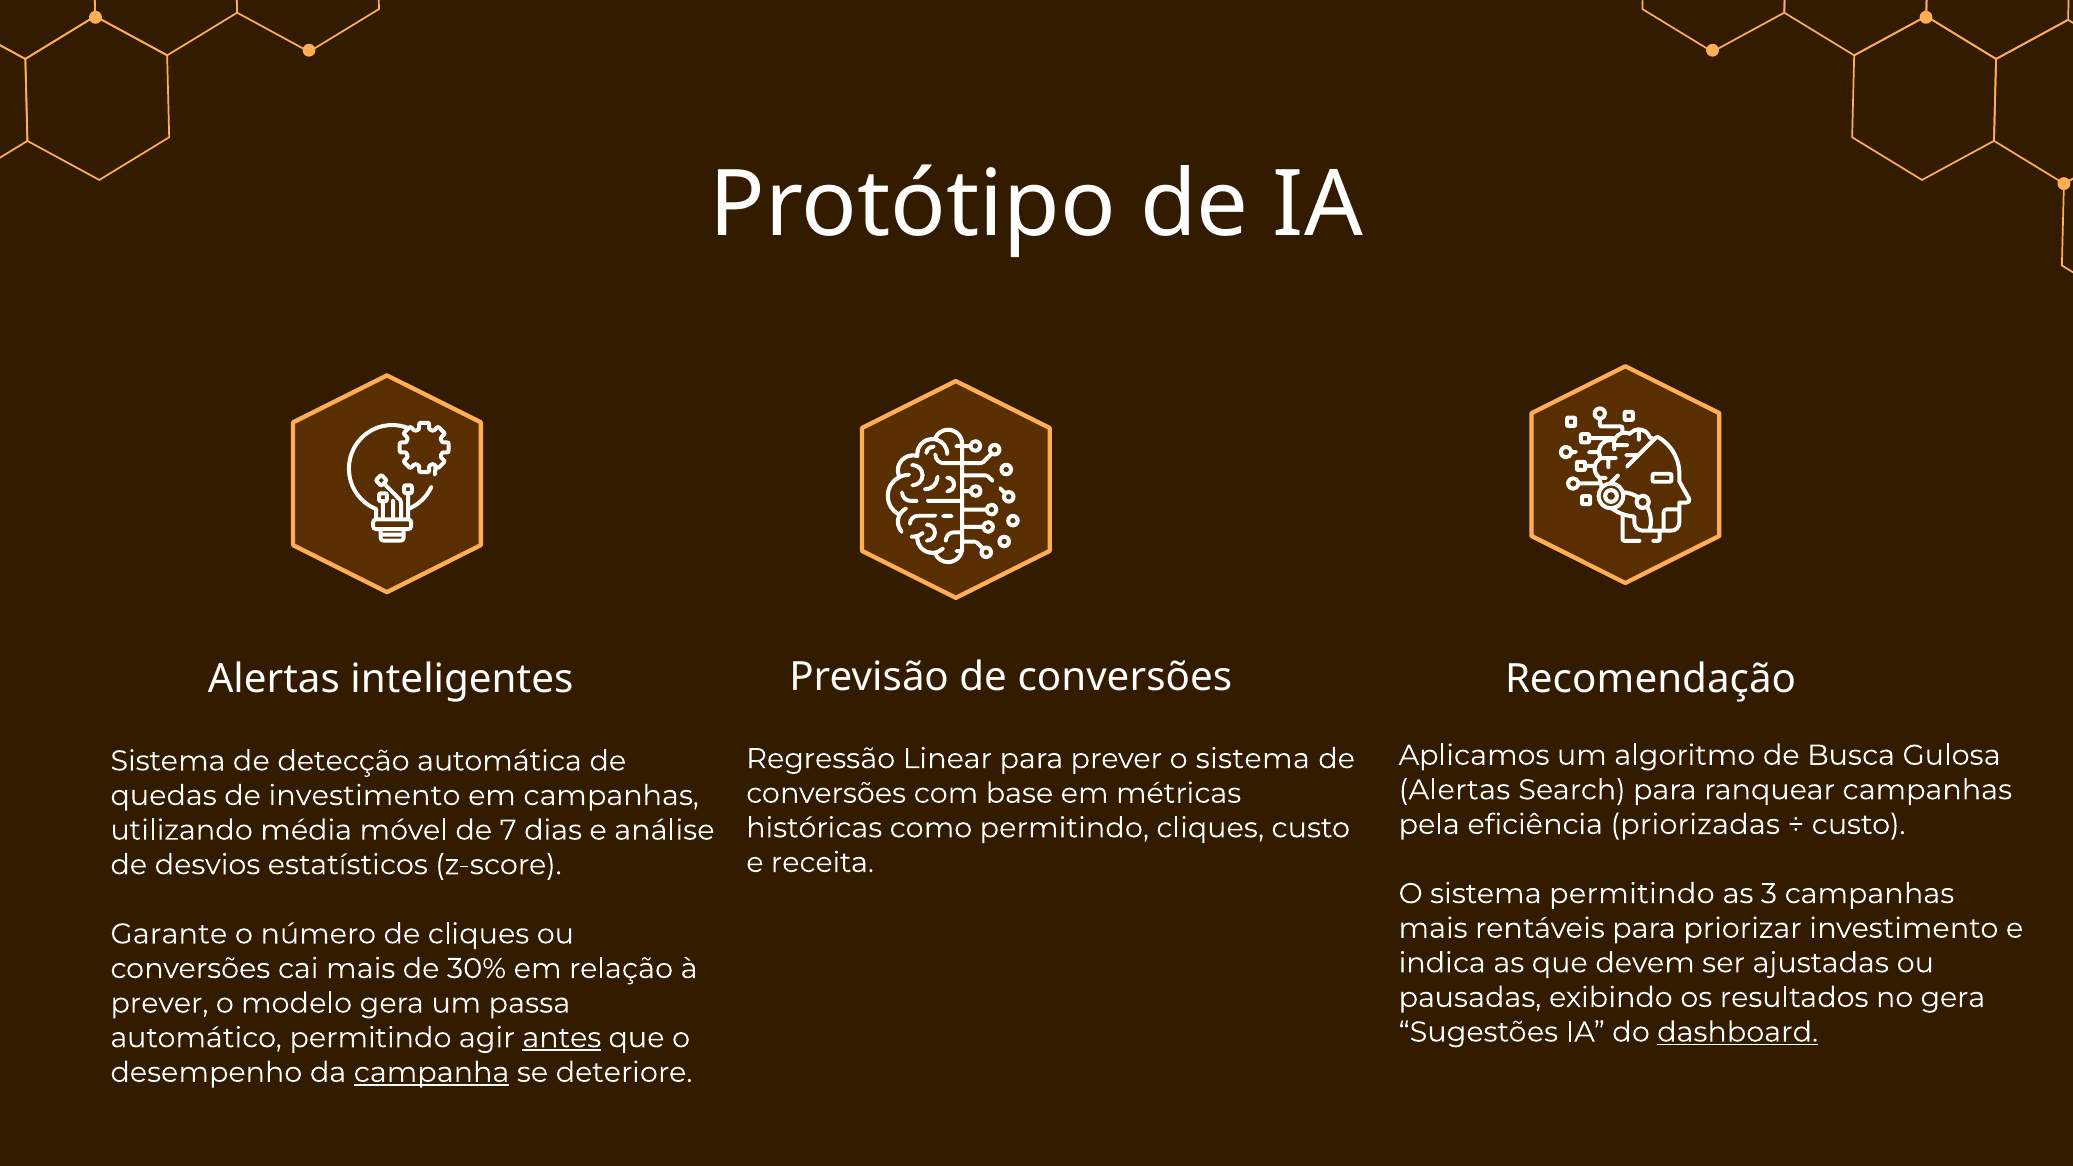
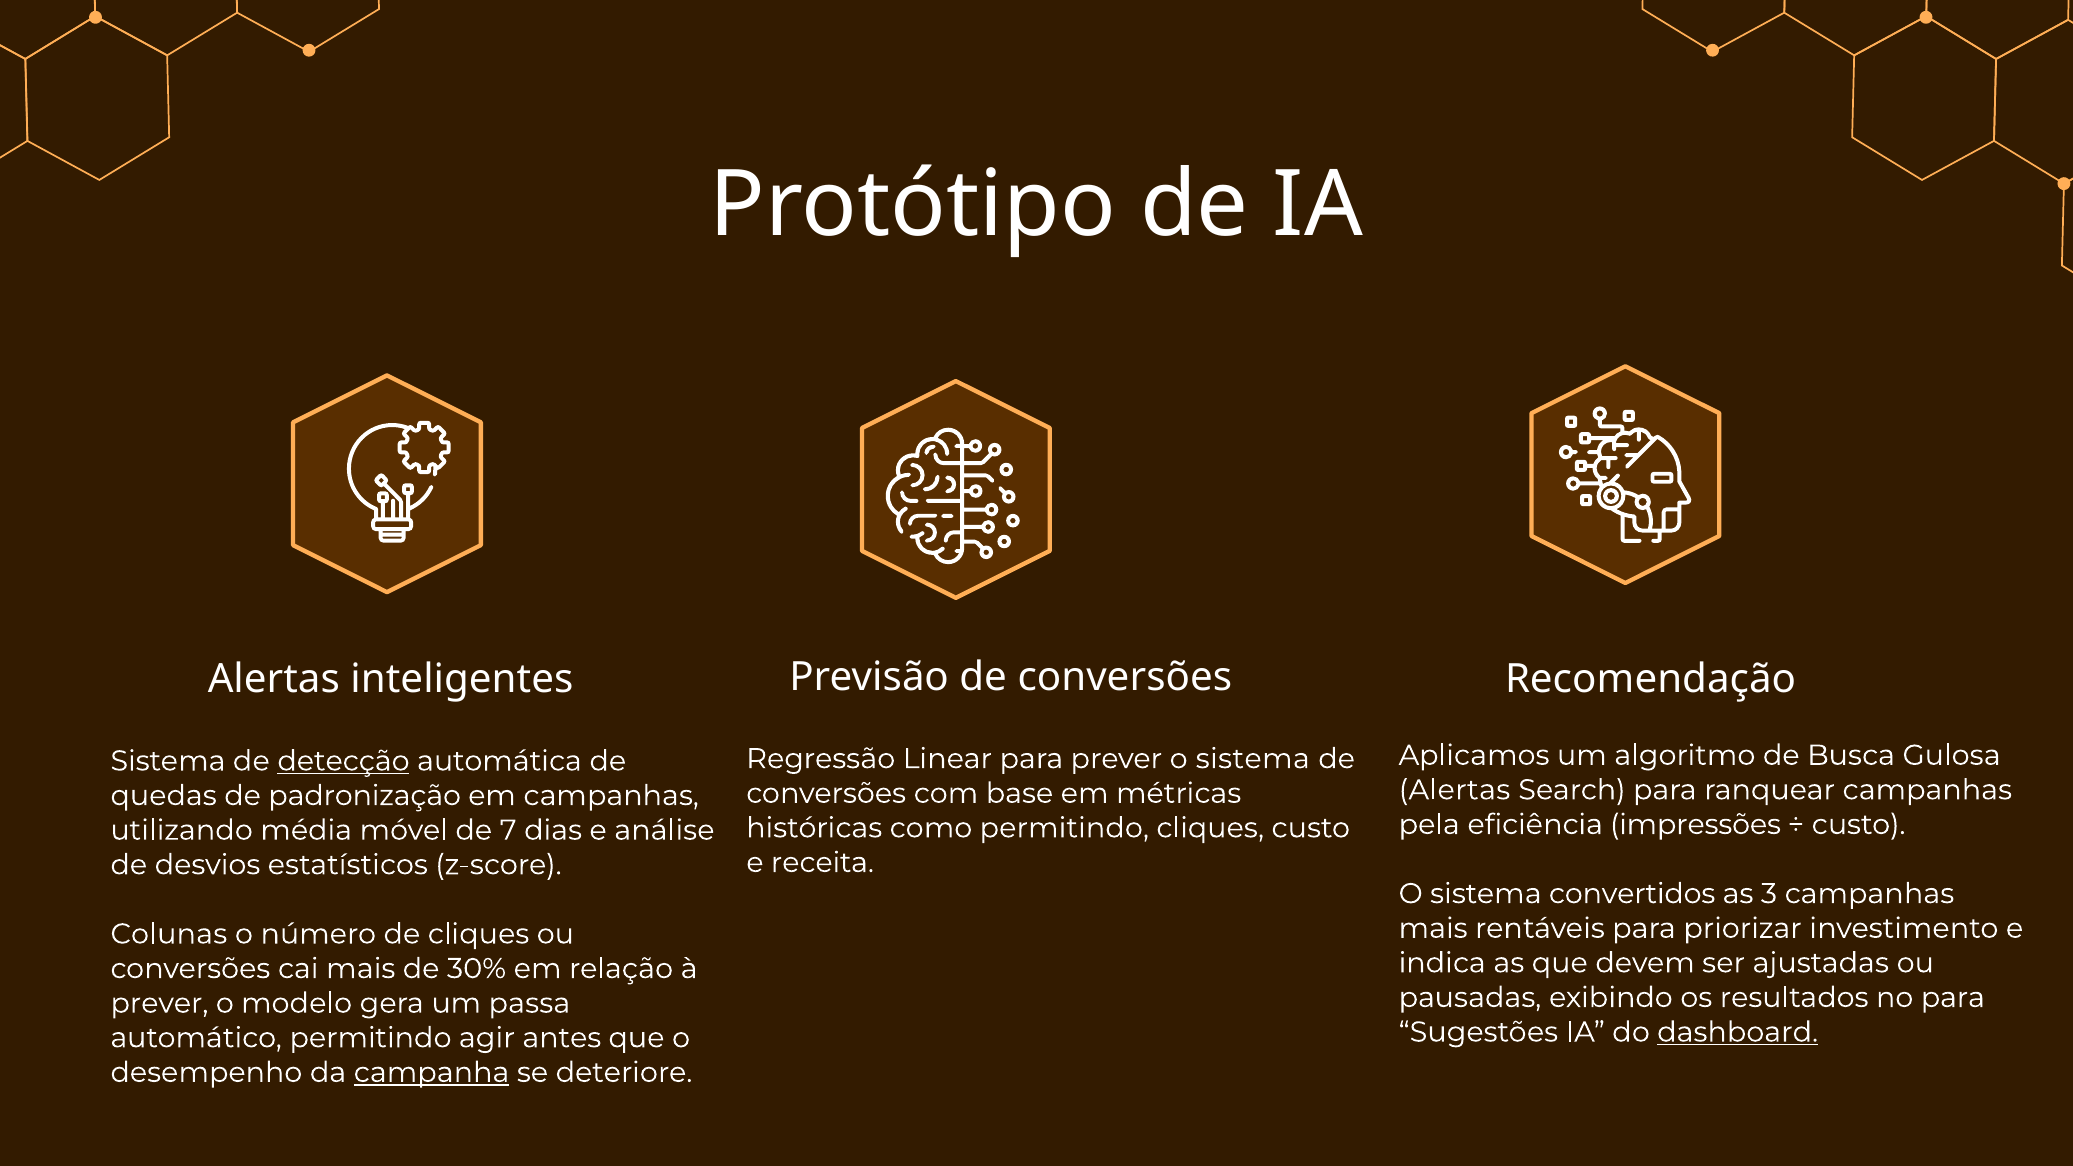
detecção underline: none -> present (344, 761)
de investimento: investimento -> padronização (365, 796)
priorizadas: priorizadas -> impressões (1695, 825)
sistema permitindo: permitindo -> convertidos (1632, 894)
Garante: Garante -> Colunas (169, 934)
no gera: gera -> para (1953, 998)
antes underline: present -> none (562, 1038)
